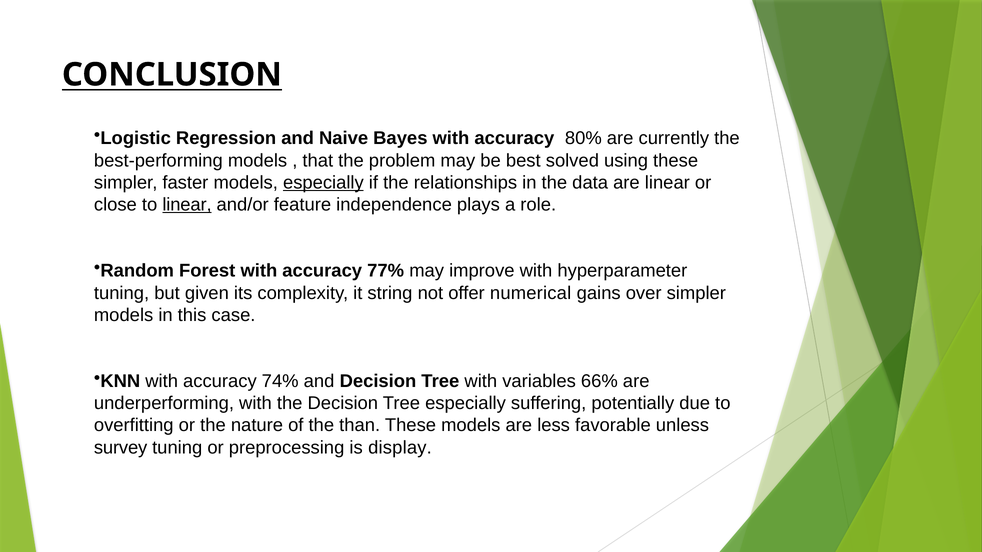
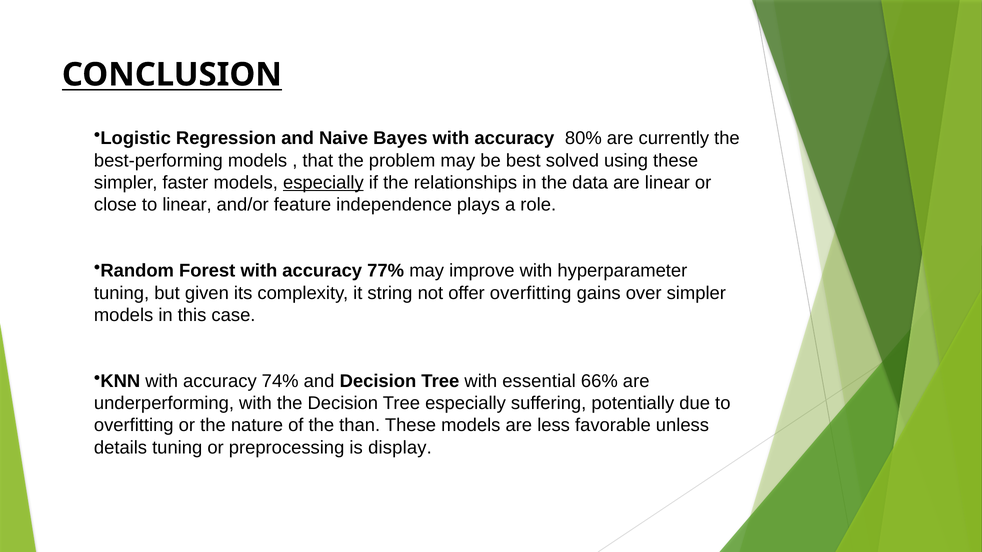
linear underline: present -> none (187, 205)
offer numerical: numerical -> overfitting (531, 293)
variables: variables -> essential (539, 382)
survey: survey -> details (121, 448)
